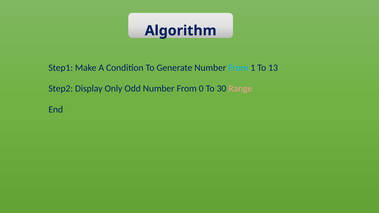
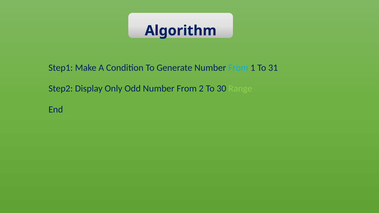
13: 13 -> 31 (273, 68)
0: 0 -> 2 (201, 89)
Range colour: pink -> light green (240, 89)
